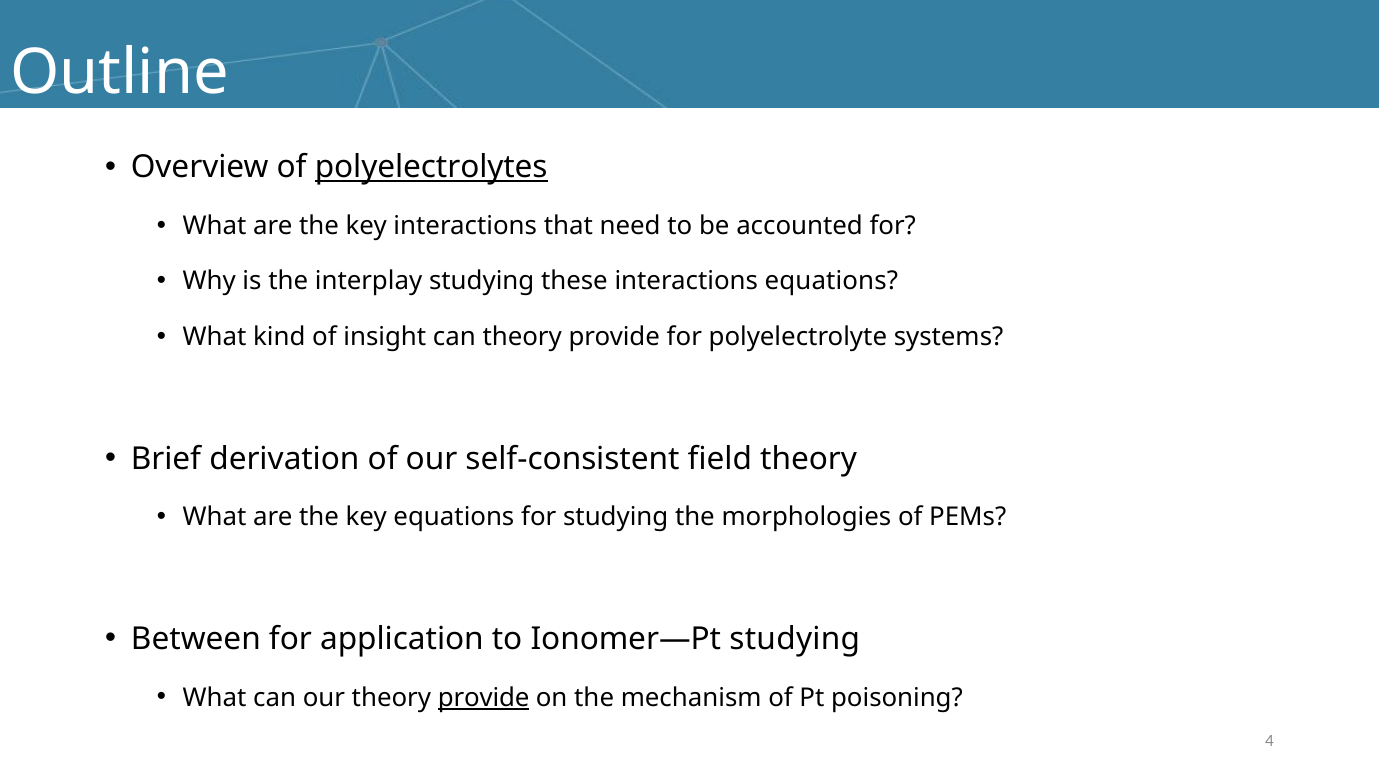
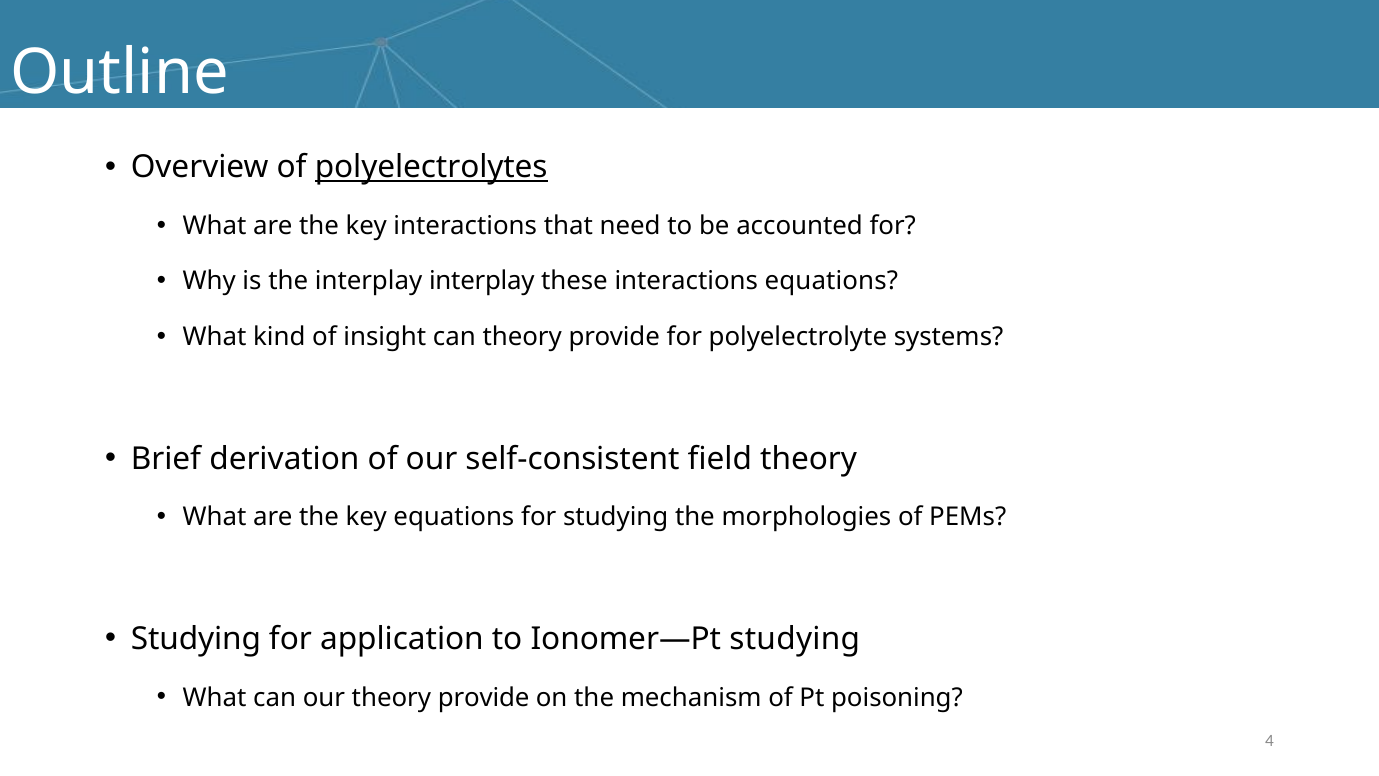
interplay studying: studying -> interplay (482, 281)
Between: Between -> Studying (196, 639)
provide underline: present -> none (484, 697)
